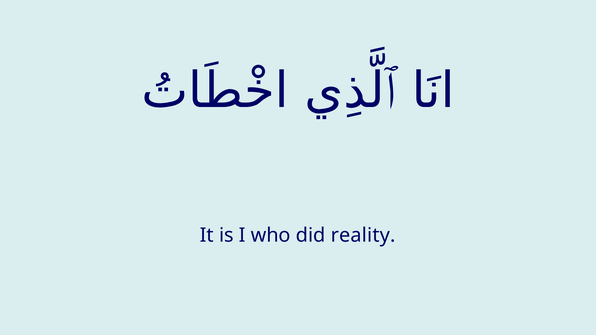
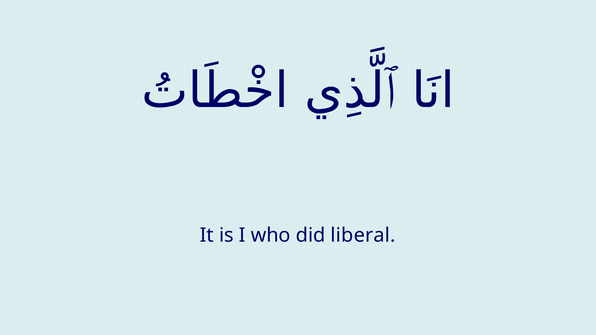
reality: reality -> liberal (363, 235)
